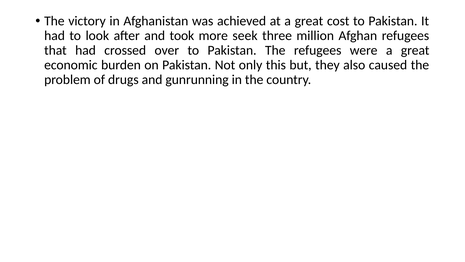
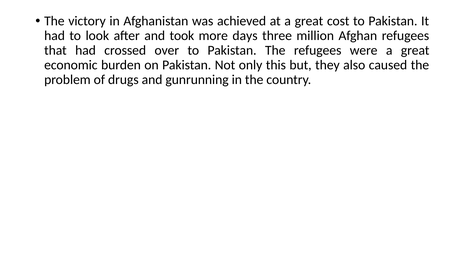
seek: seek -> days (245, 36)
